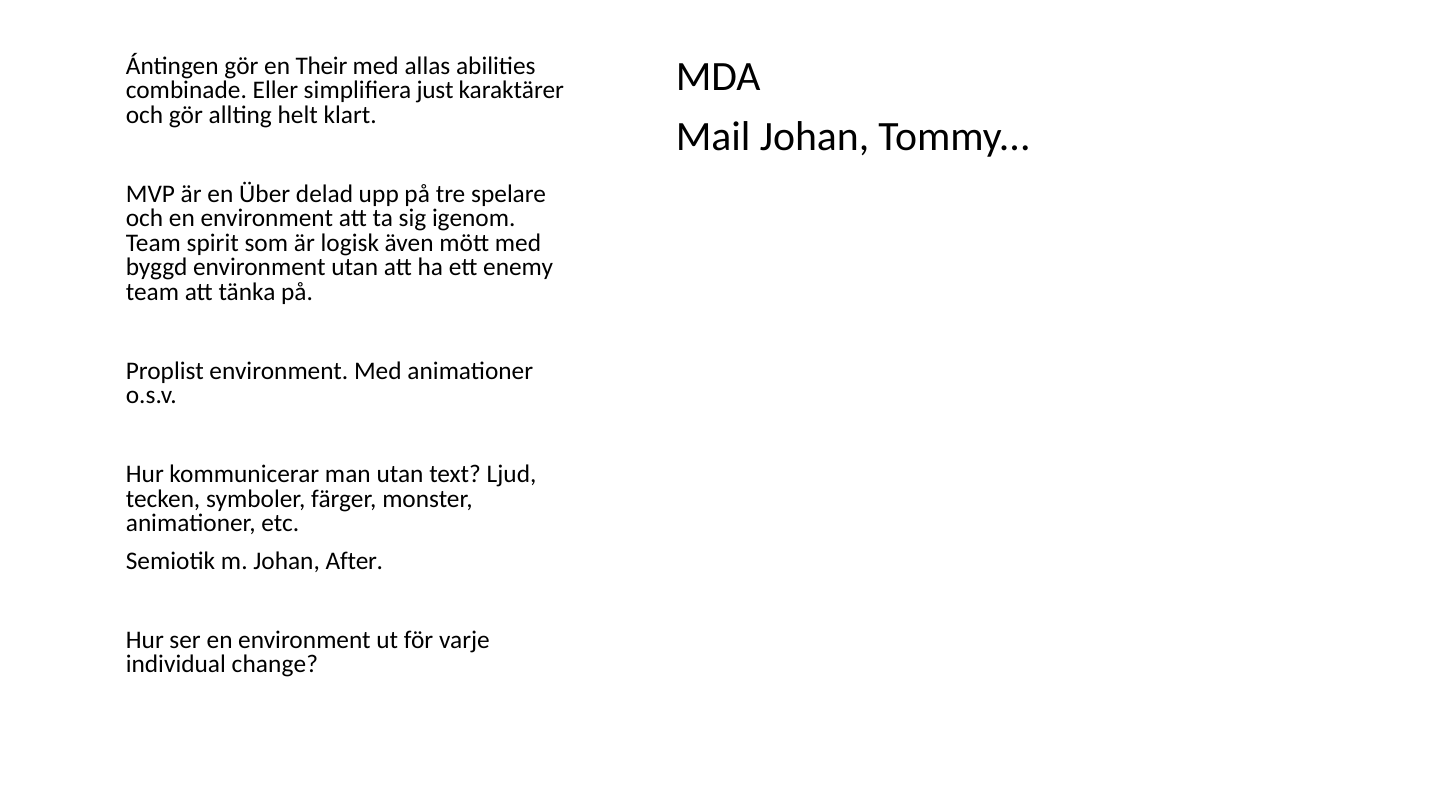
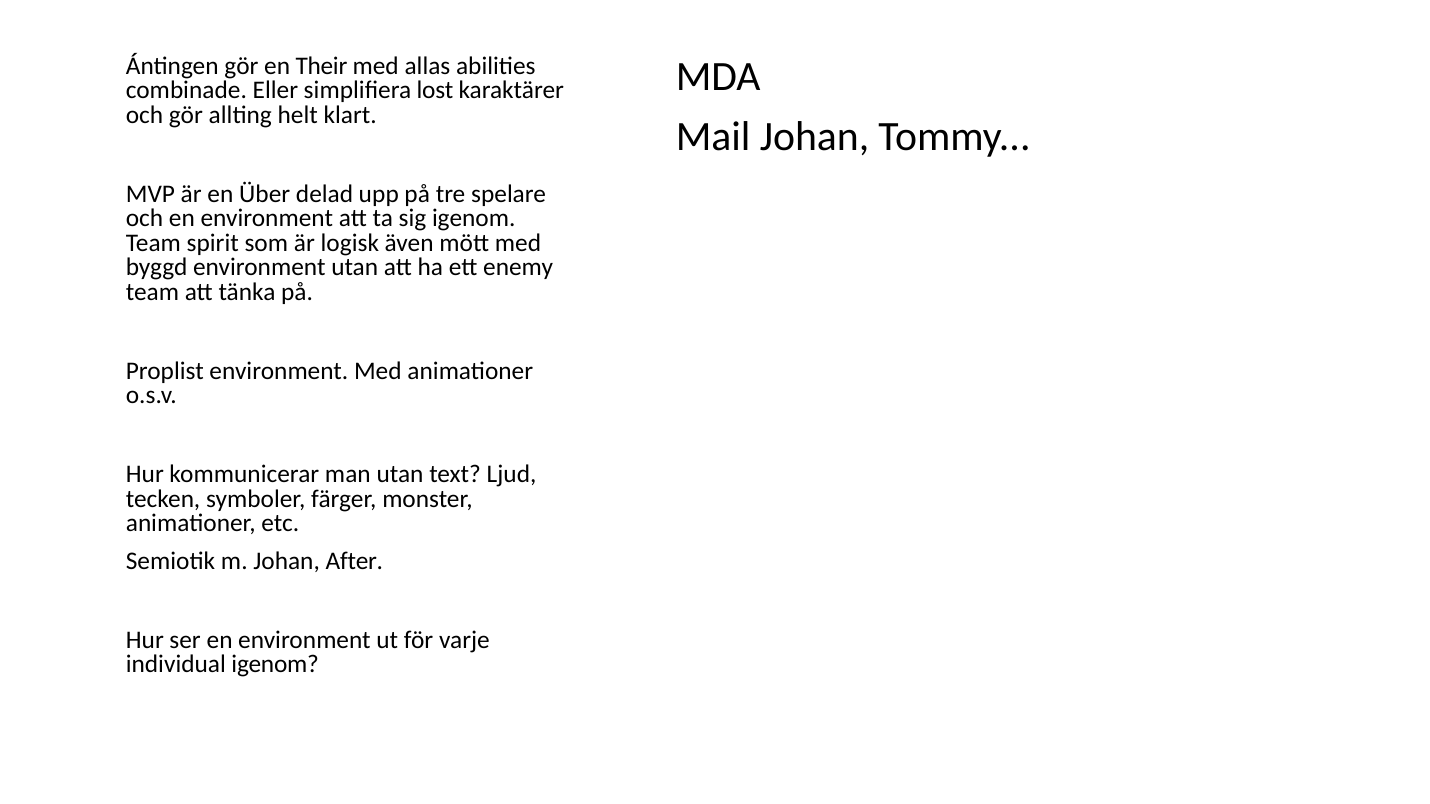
just: just -> lost (435, 90)
individual change: change -> igenom (275, 665)
